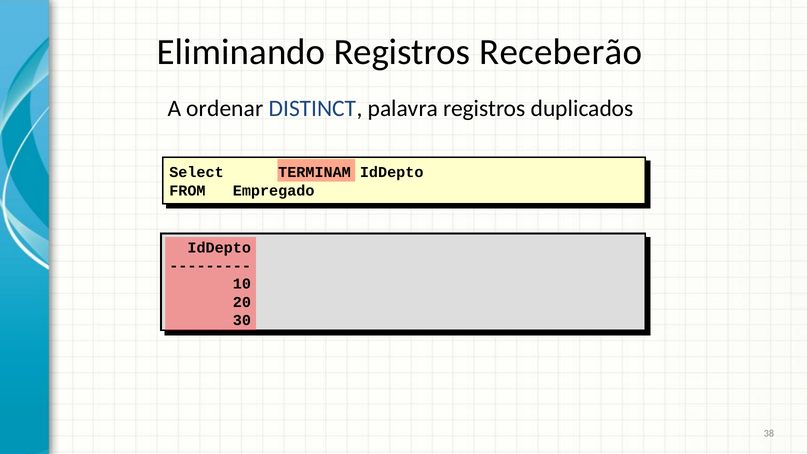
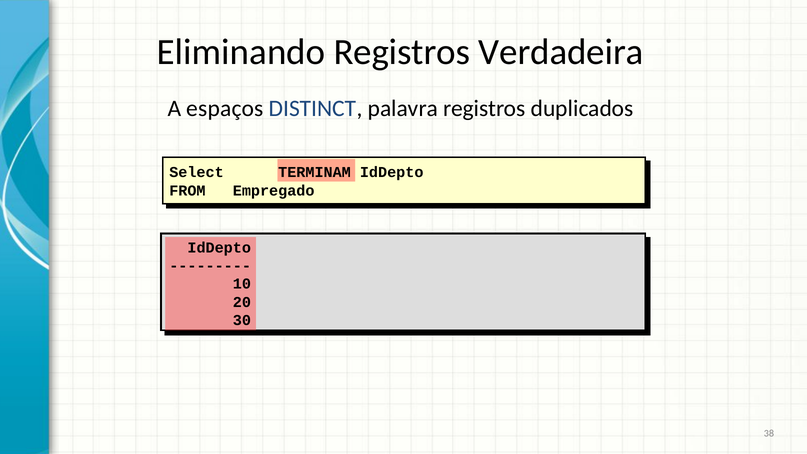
Receberão: Receberão -> Verdadeira (561, 52)
ordenar: ordenar -> espaços (225, 108)
